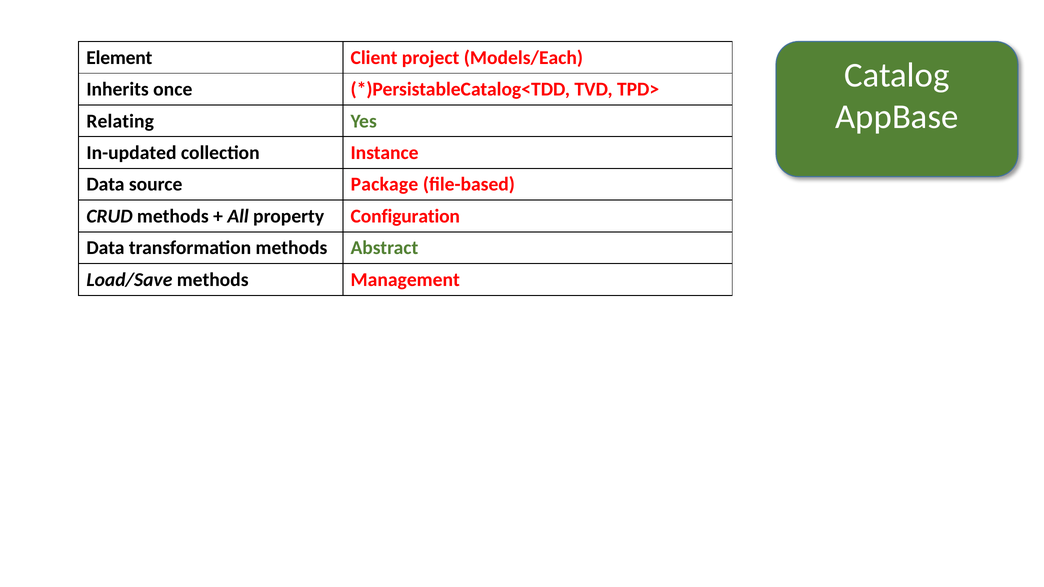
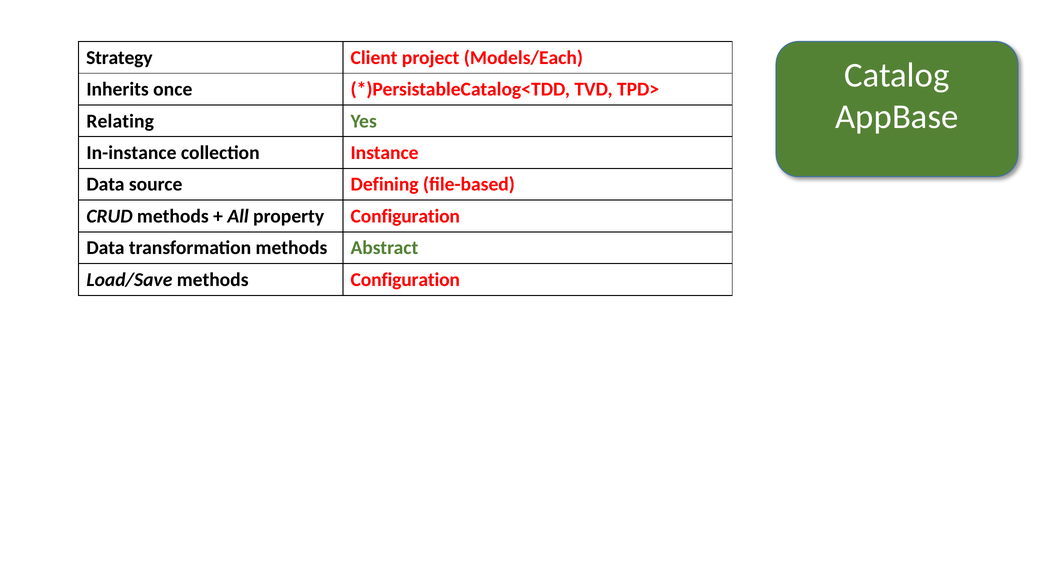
Element: Element -> Strategy (119, 58)
In-updated: In-updated -> In-instance (132, 153)
Package: Package -> Defining (385, 185)
methods Management: Management -> Configuration (405, 280)
